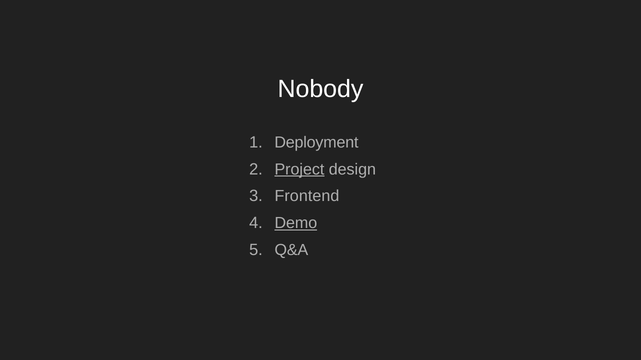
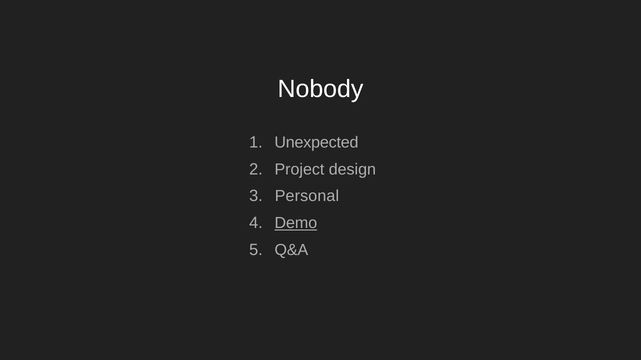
Deployment: Deployment -> Unexpected (316, 143)
Project underline: present -> none (299, 170)
Frontend: Frontend -> Personal (307, 196)
